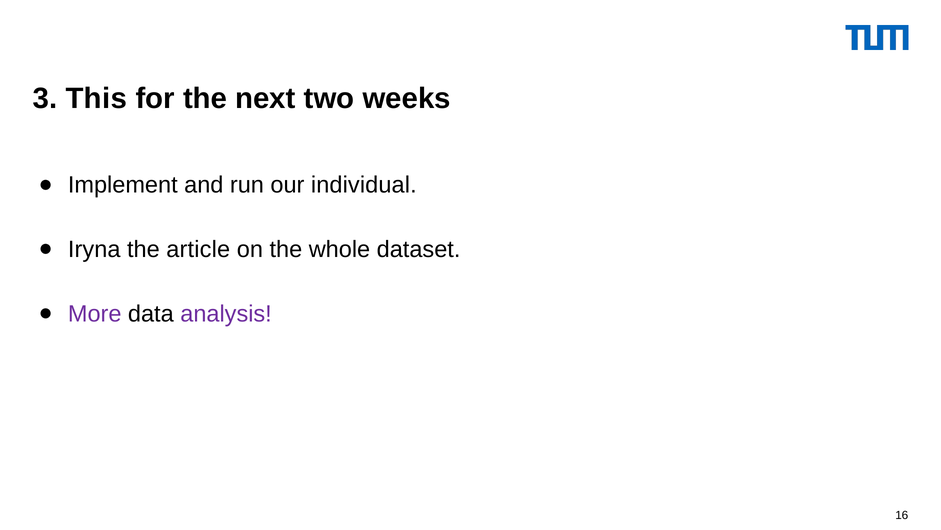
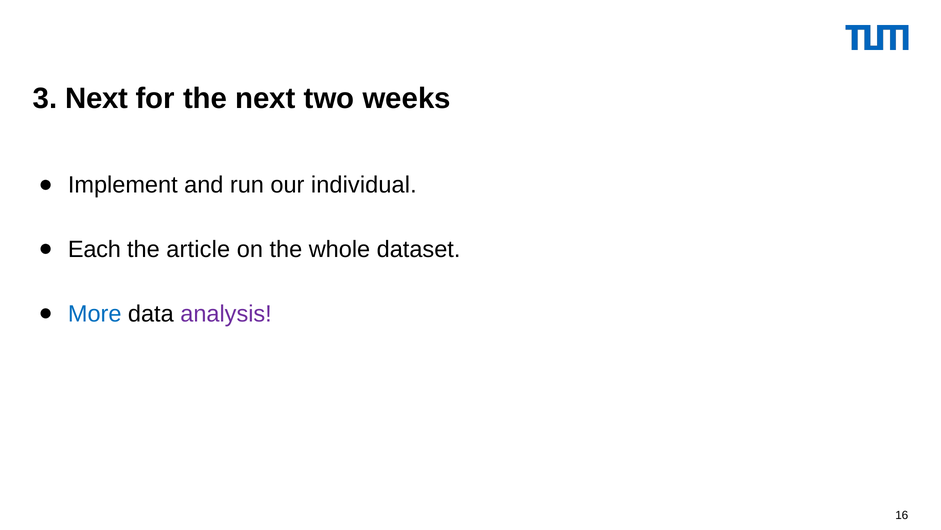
3 This: This -> Next (97, 99)
Iryna: Iryna -> Each (94, 249)
More colour: purple -> blue (95, 314)
